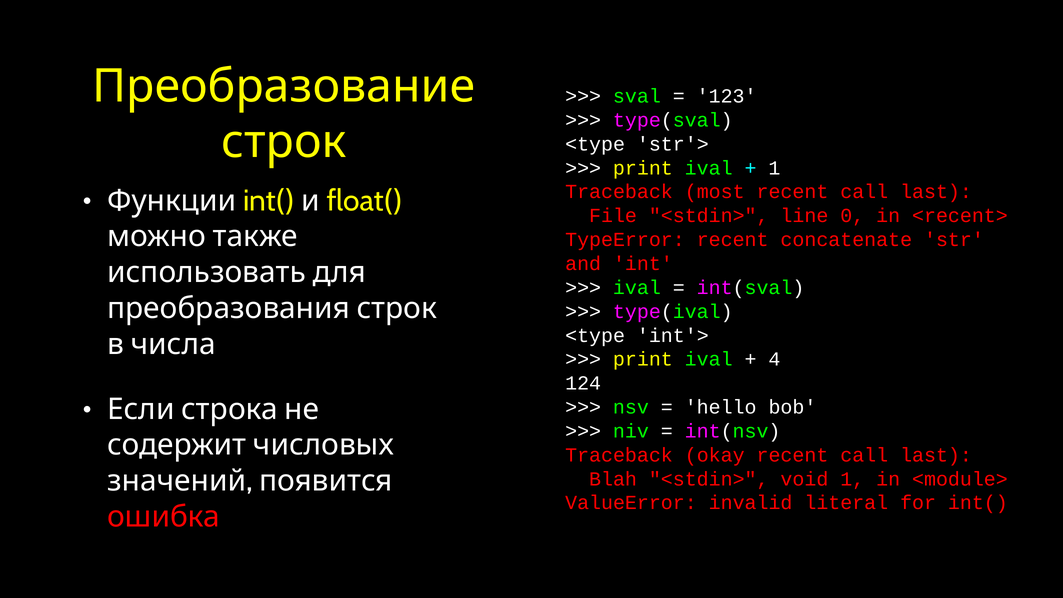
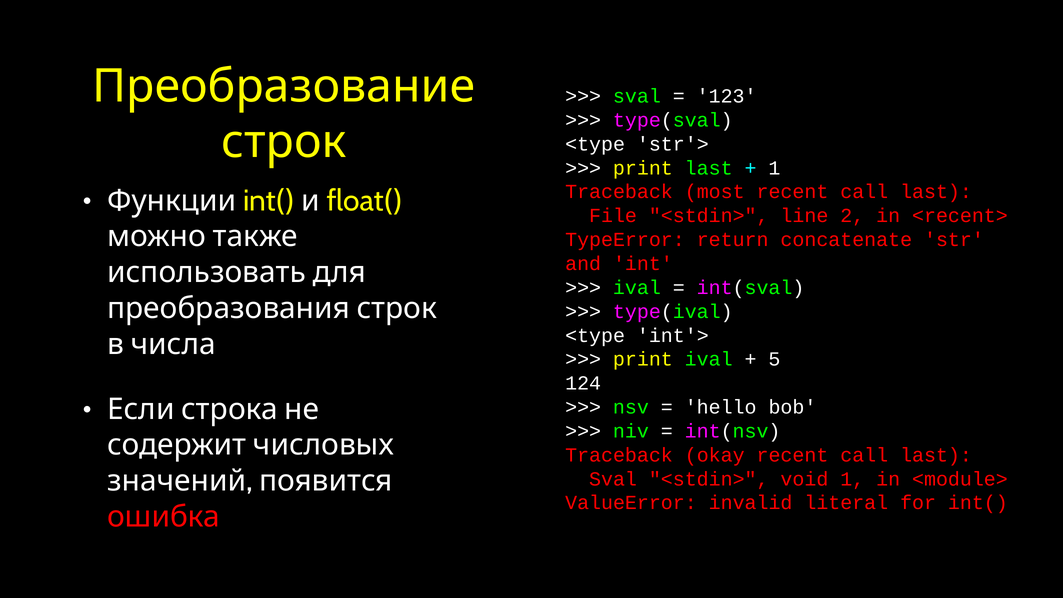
ival: ival -> last (709, 168)
0: 0 -> 2 (852, 216)
TypeError recent: recent -> return (733, 240)
4: 4 -> 5 (774, 359)
Blah: Blah -> Sval (613, 479)
